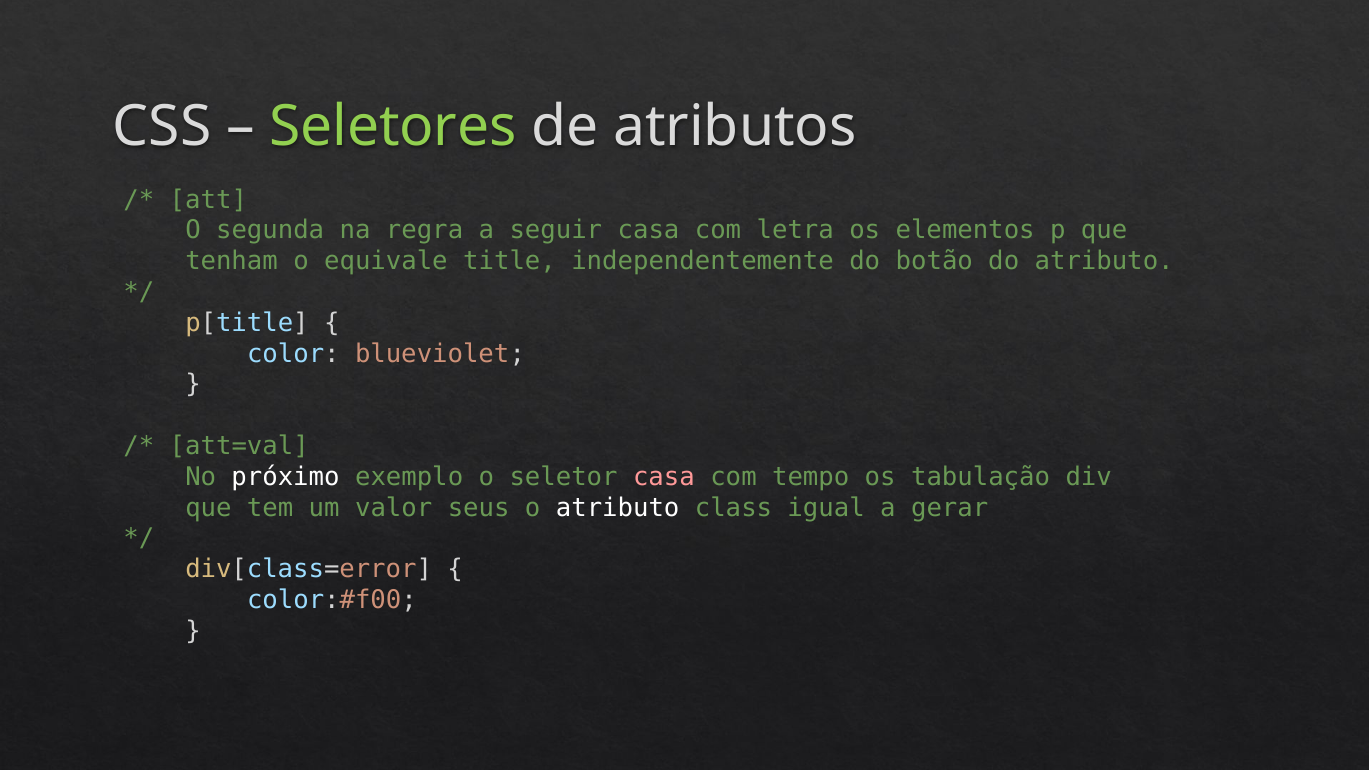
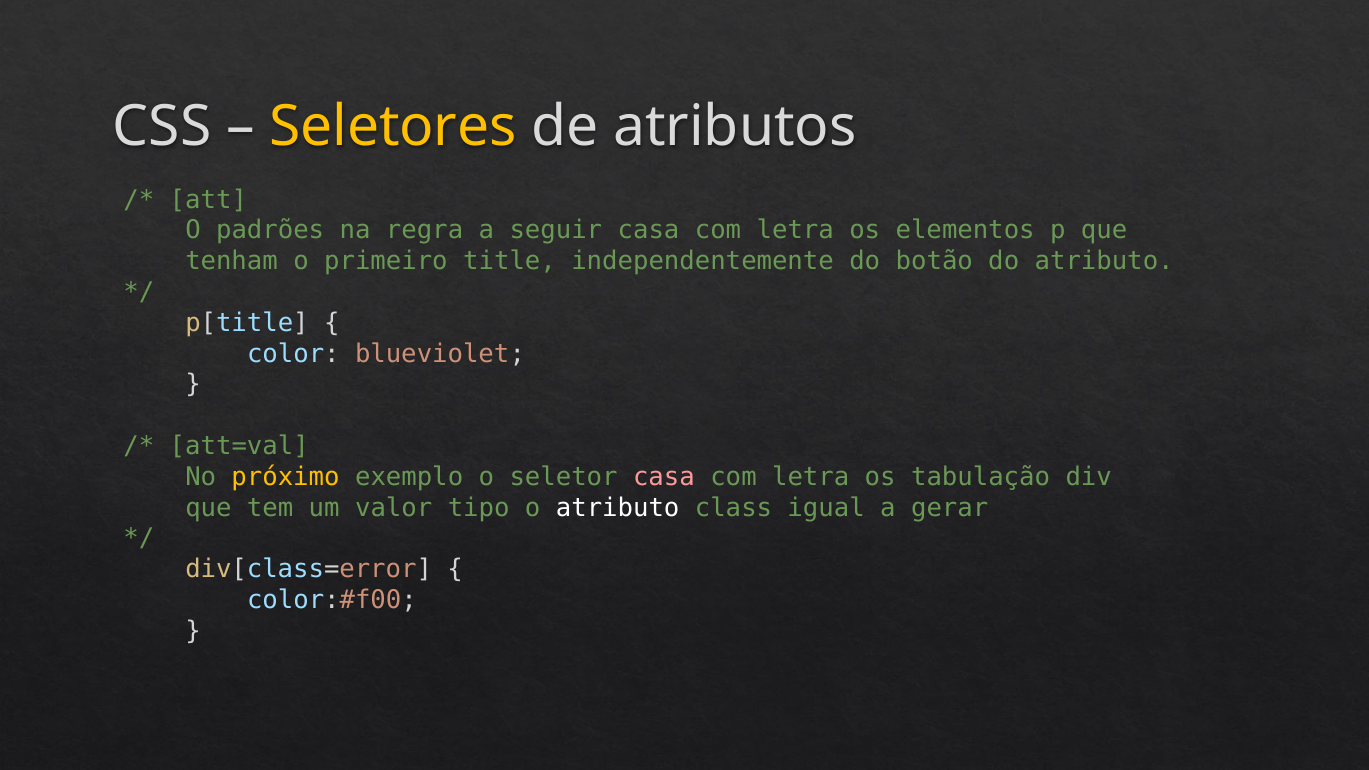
Seletores colour: light green -> yellow (393, 127)
segunda: segunda -> padrões (270, 230)
equivale: equivale -> primeiro (386, 261)
próximo colour: white -> yellow (286, 477)
tempo: tempo -> letra (811, 477)
seus: seus -> tipo (479, 508)
